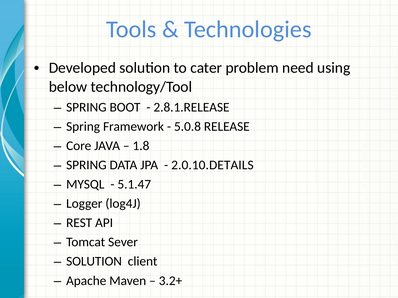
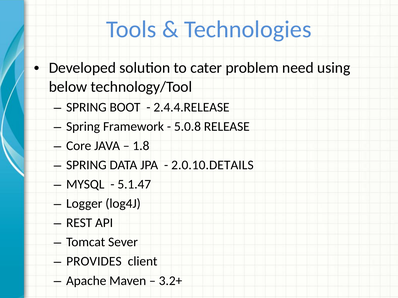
2.8.1.RELEASE: 2.8.1.RELEASE -> 2.4.4.RELEASE (192, 107)
SOLUTION: SOLUTION -> PROVIDES (94, 262)
